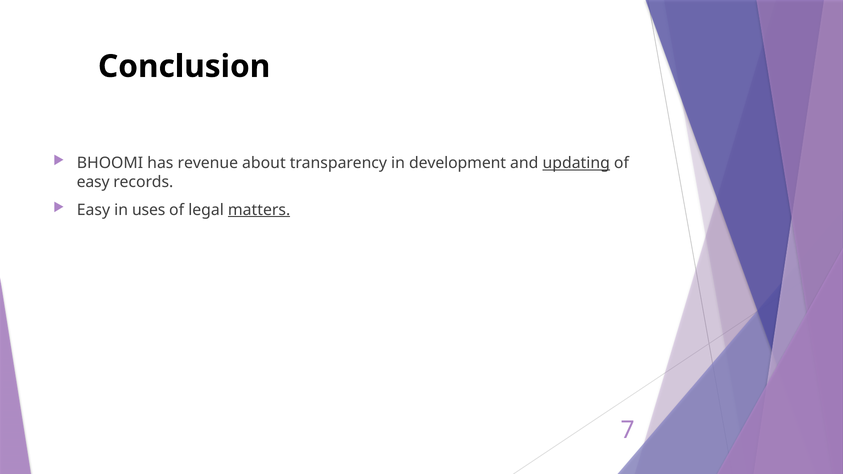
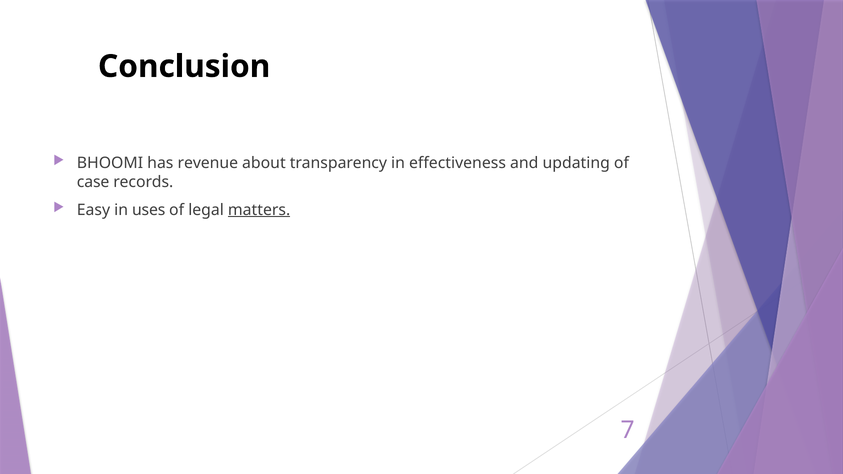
development: development -> effectiveness (457, 163)
updating underline: present -> none (576, 163)
easy: easy -> case (93, 182)
